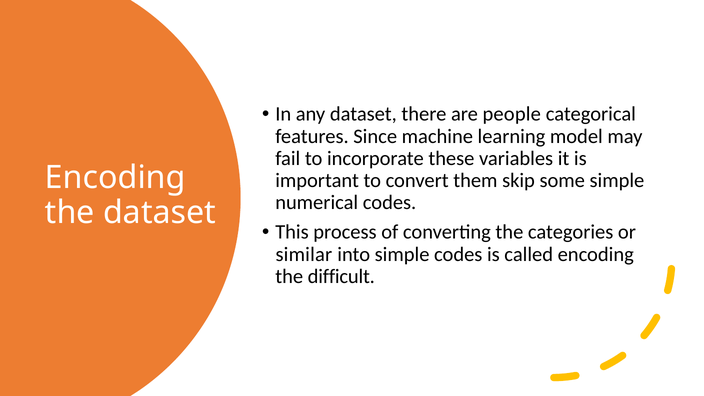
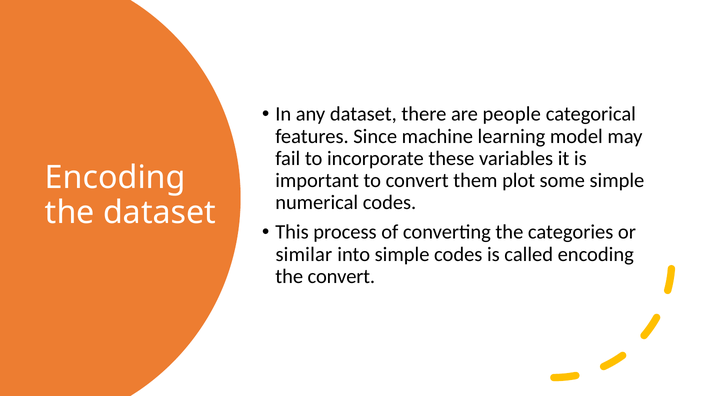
skip: skip -> plot (519, 181)
the difficult: difficult -> convert (341, 276)
